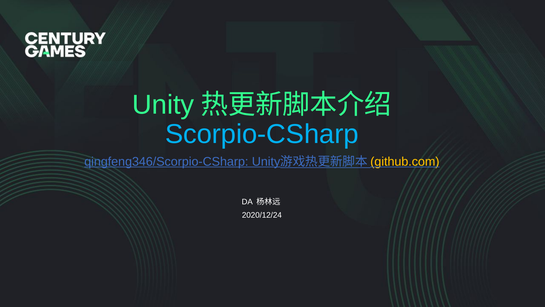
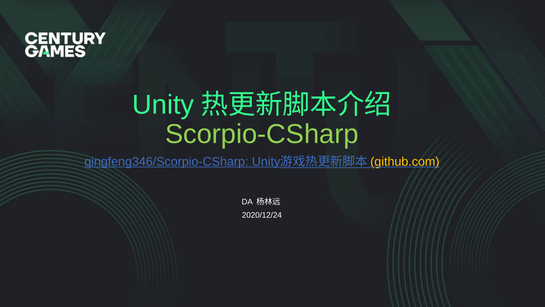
Scorpio-CSharp colour: light blue -> light green (262, 134)
